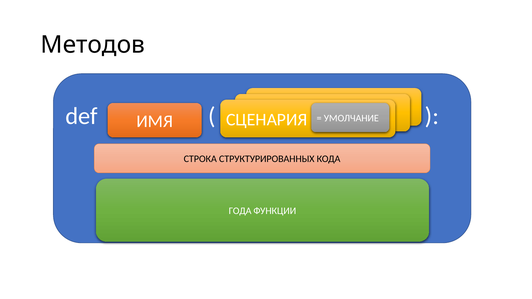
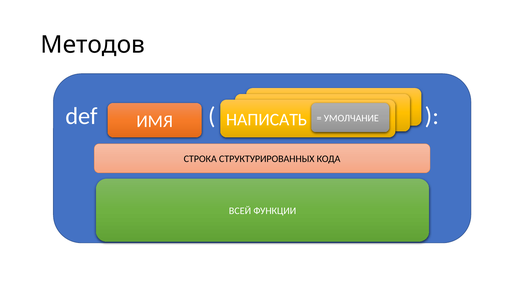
СЦЕНАРИЯ: СЦЕНАРИЯ -> НАПИСАТЬ (267, 120)
ГОДА: ГОДА -> ВСЕЙ (240, 211)
